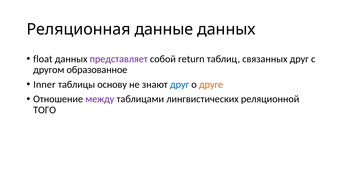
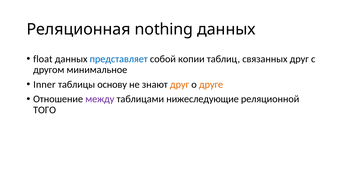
данные: данные -> nothing (164, 29)
представляет colour: purple -> blue (119, 59)
return: return -> копии (191, 59)
образованное: образованное -> минимальное (97, 70)
друг colour: blue -> orange (180, 85)
лингвистических: лингвистических -> нижеследующие (203, 99)
